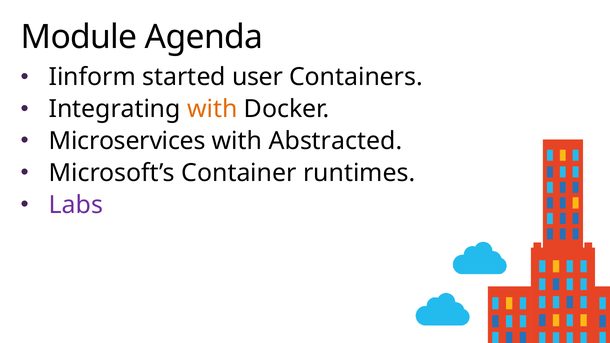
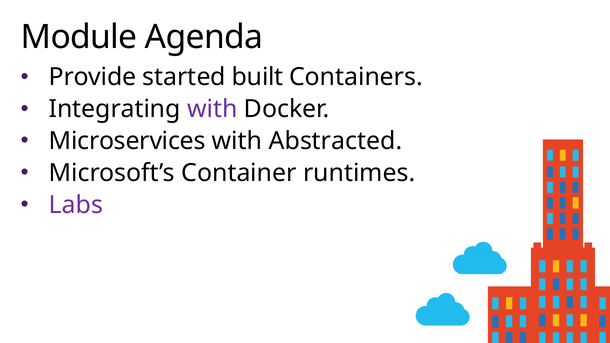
Iinform: Iinform -> Provide (92, 77)
user: user -> built (258, 77)
with colour: orange -> purple (212, 109)
